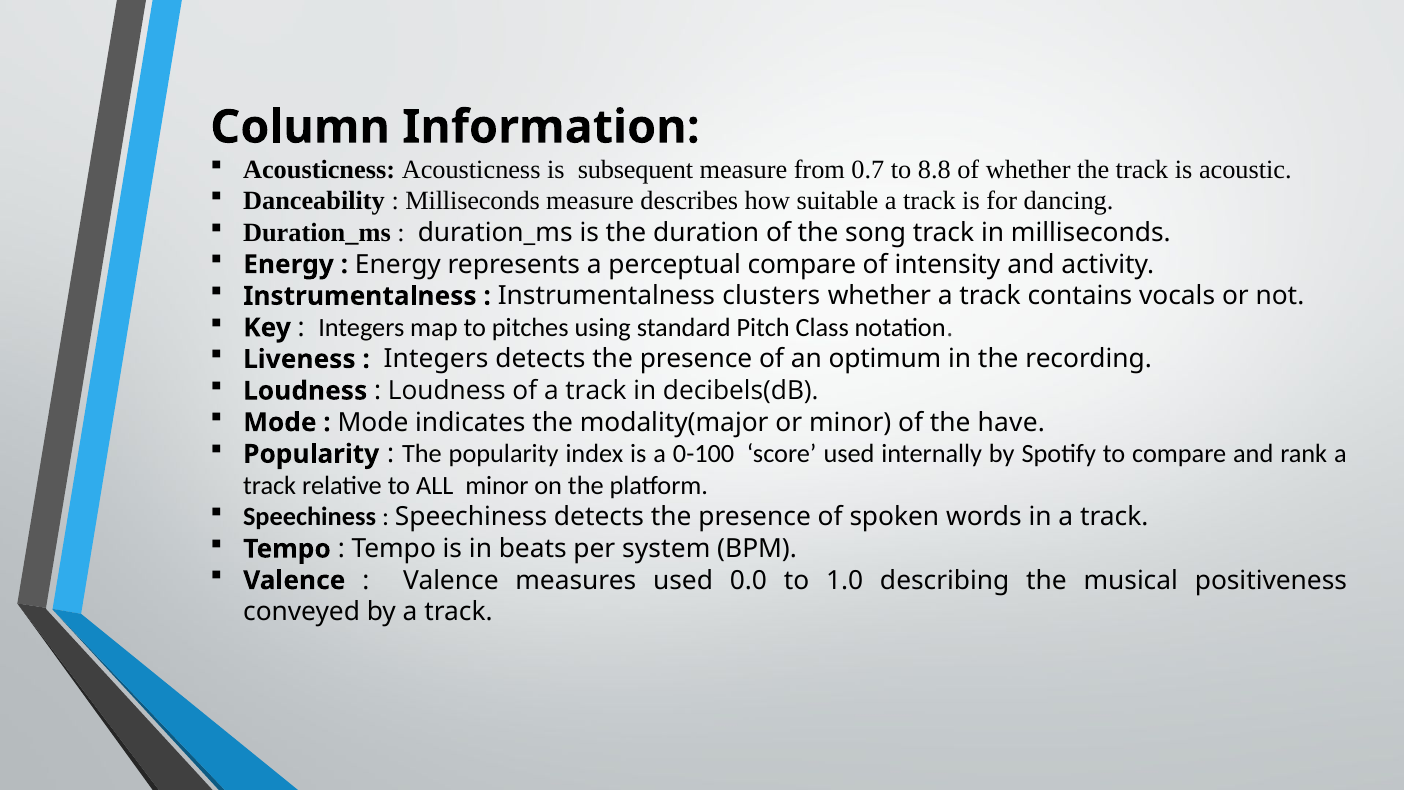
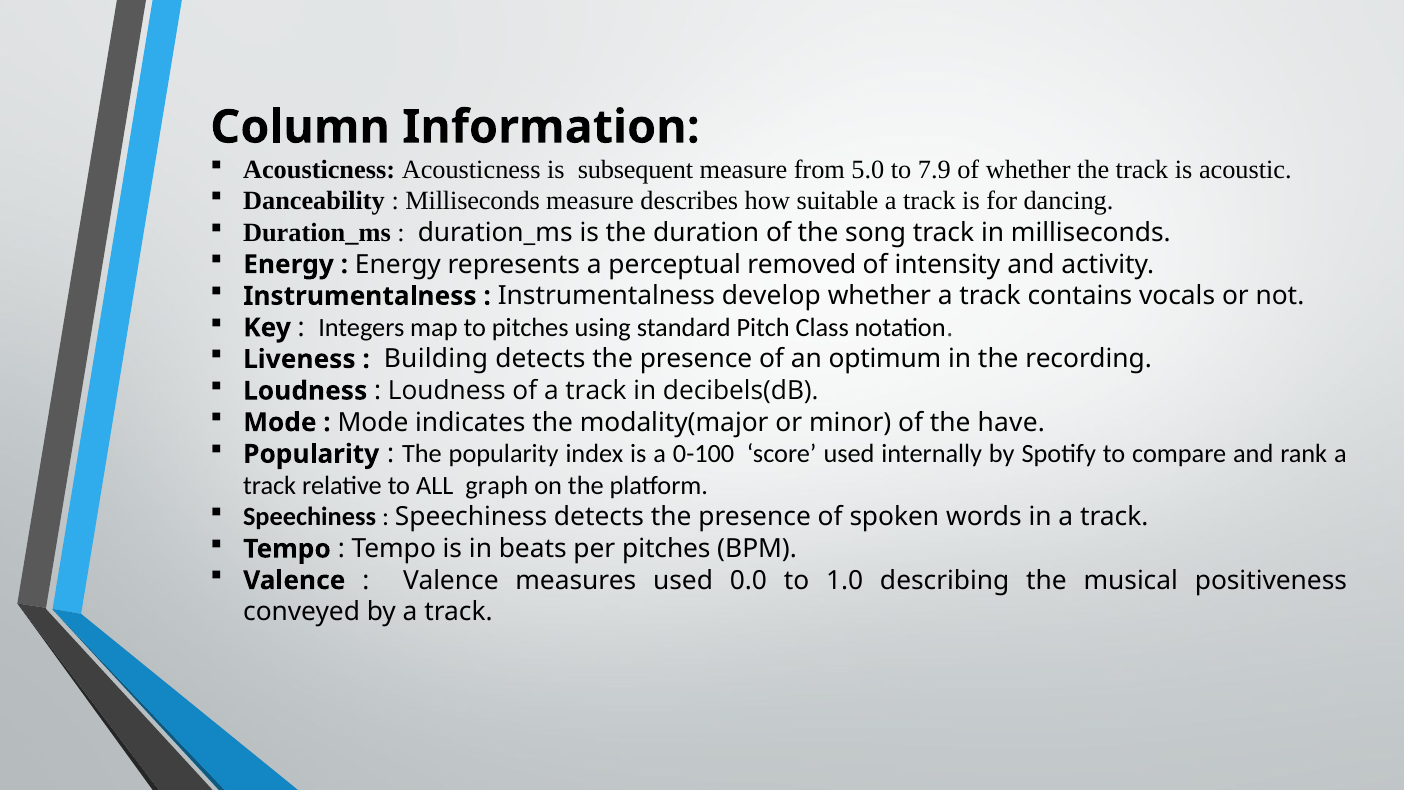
0.7: 0.7 -> 5.0 (868, 170)
8.8: 8.8 -> 7.9 (934, 170)
perceptual compare: compare -> removed (802, 264)
clusters: clusters -> develop (771, 296)
Integers: Integers -> Building (436, 359)
ALL minor: minor -> graph (497, 486)
per system: system -> pitches (666, 549)
